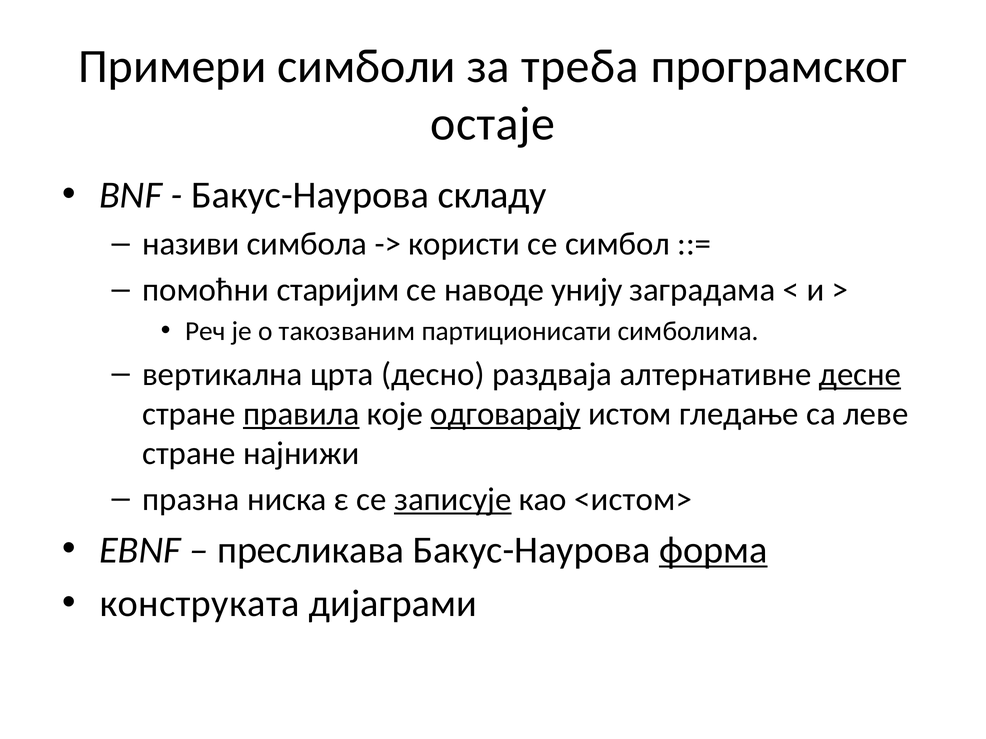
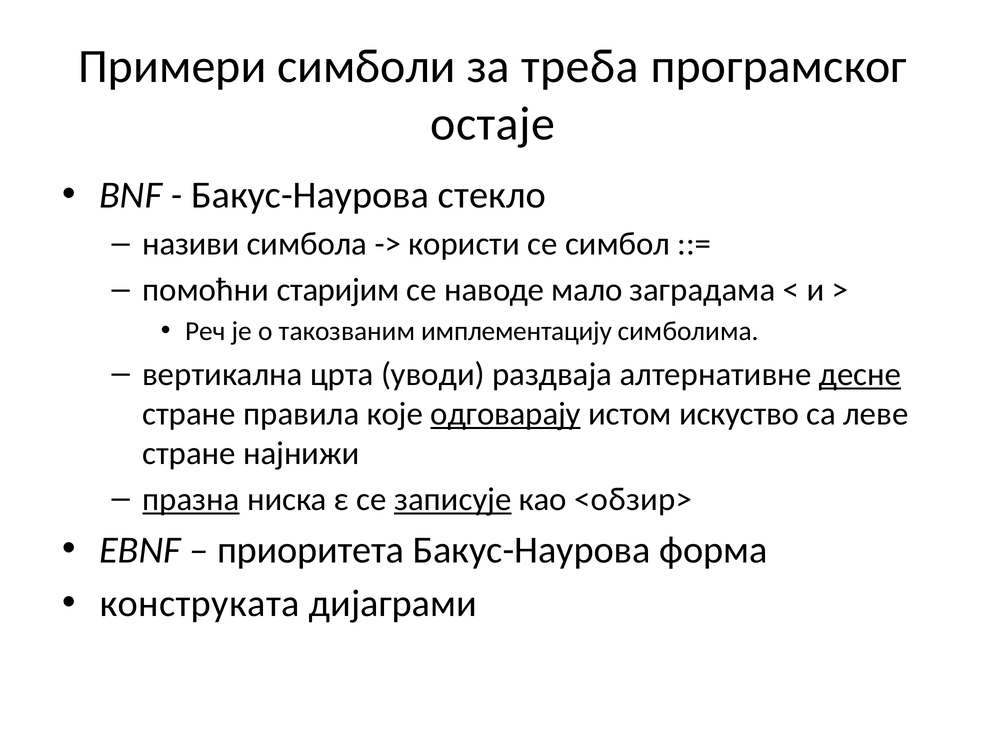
складу: складу -> стекло (492, 195)
унију: унију -> мало (587, 290)
партиционисати: партиционисати -> имплементацију (517, 332)
десно: десно -> уводи (433, 375)
правила underline: present -> none (301, 414)
гледање: гледање -> искуство (739, 414)
празна underline: none -> present (191, 500)
<истом>: <истом> -> <обзир> (633, 500)
пресликава: пресликава -> приоритета (311, 550)
форма underline: present -> none (713, 550)
